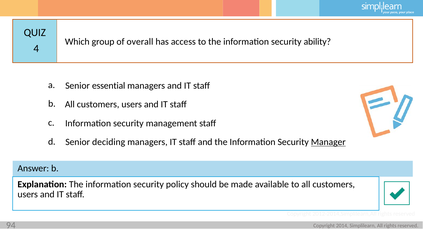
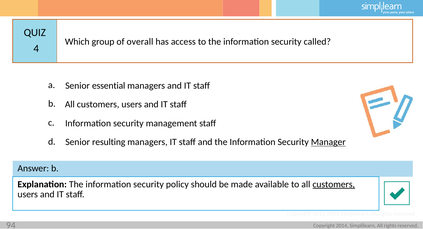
ability: ability -> called (317, 42)
deciding: deciding -> resulting (109, 142)
customers underline: none -> present (334, 185)
